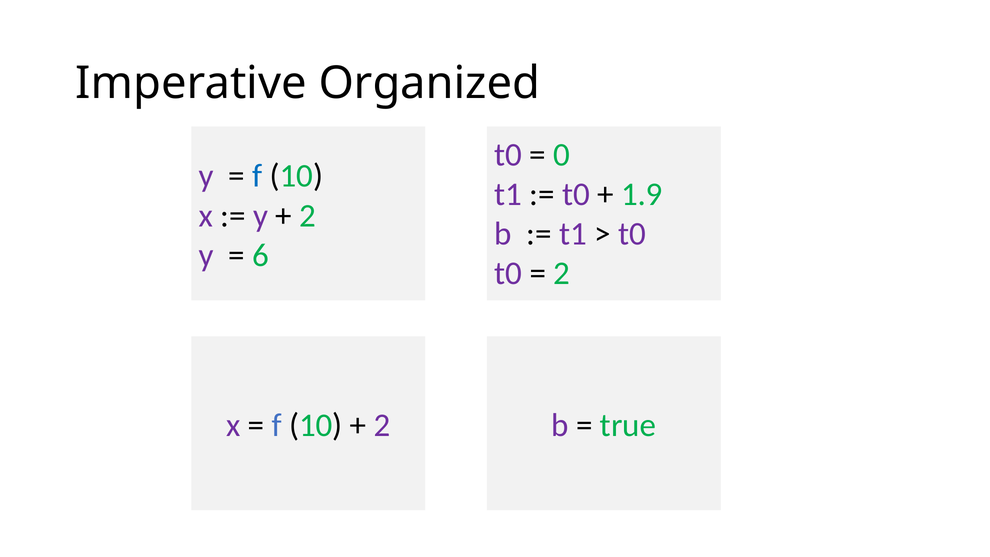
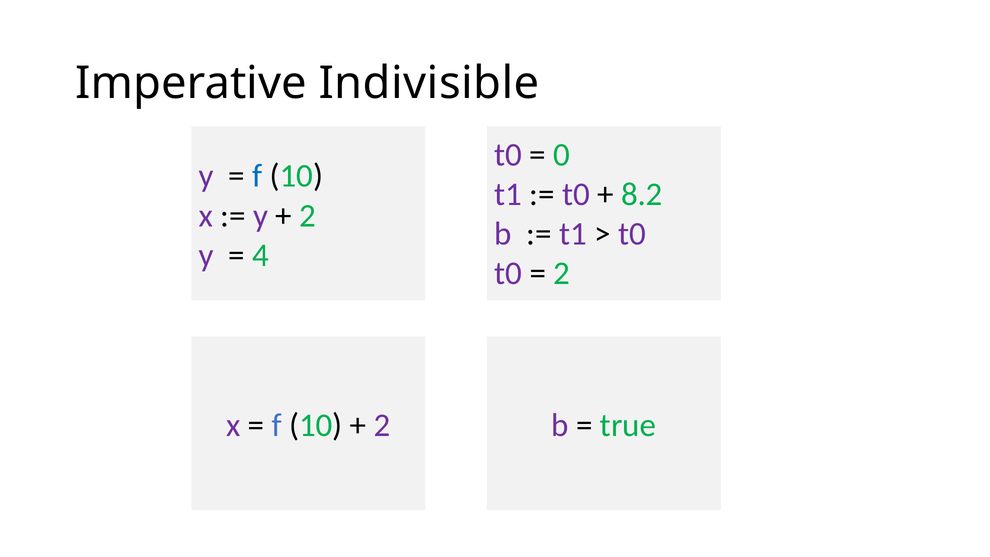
Organized: Organized -> Indivisible (429, 83)
1.9: 1.9 -> 8.2 (642, 194)
6: 6 -> 4 (261, 255)
